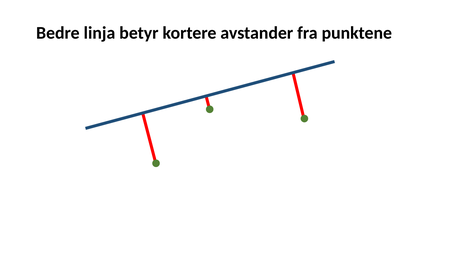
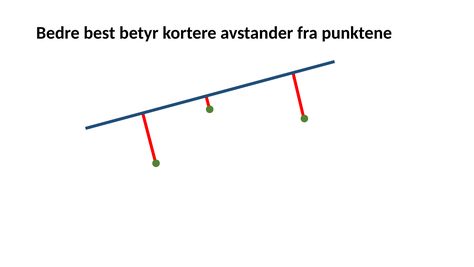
linja: linja -> best (99, 33)
